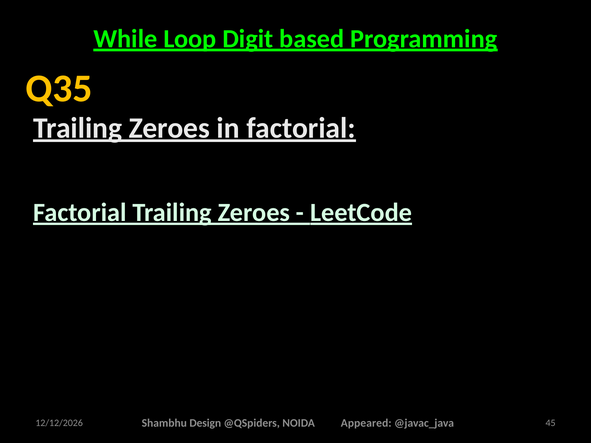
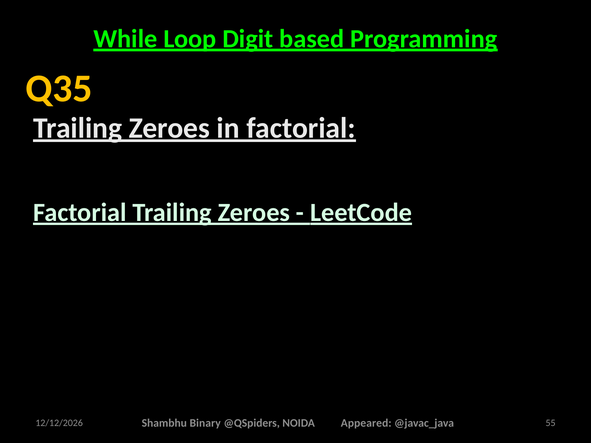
Design: Design -> Binary (205, 423)
45: 45 -> 55 (551, 423)
